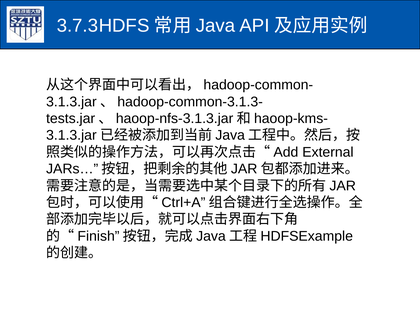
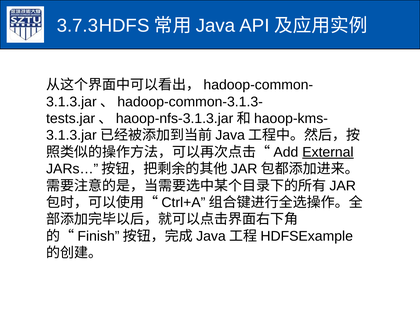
External underline: none -> present (328, 152)
